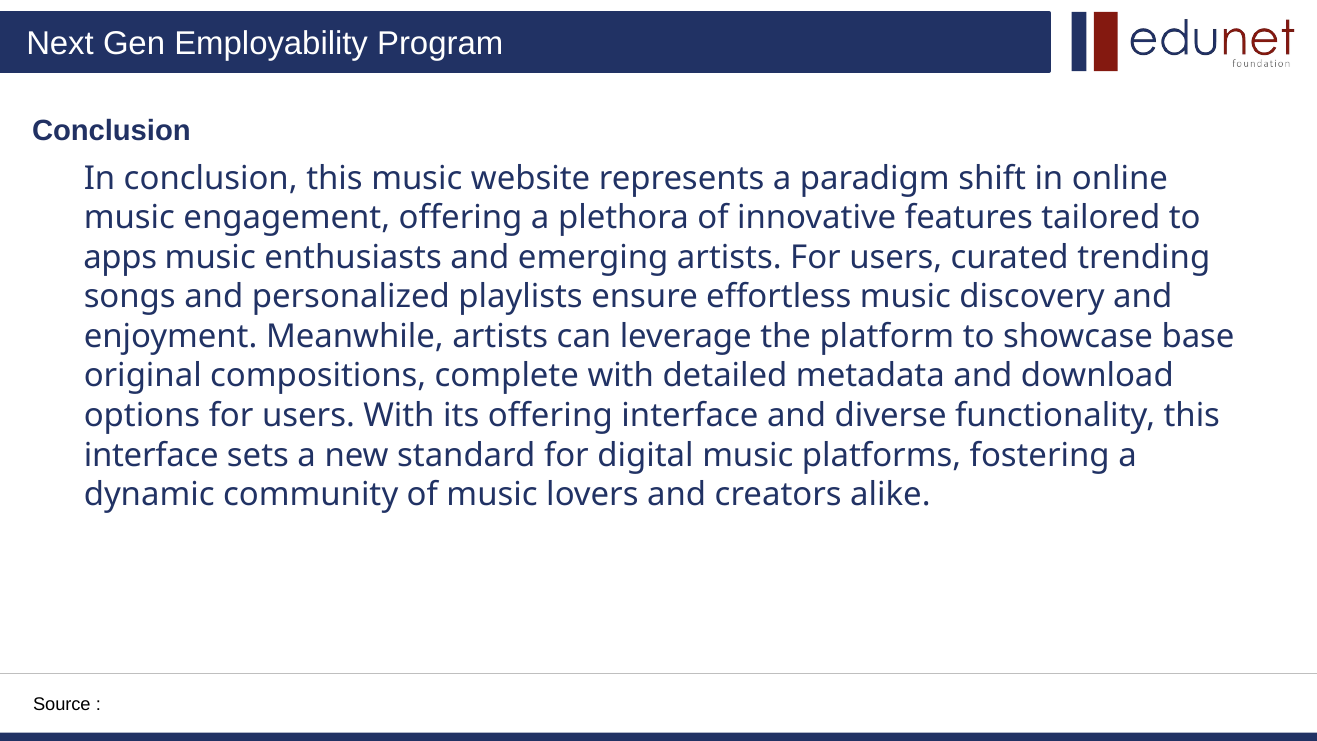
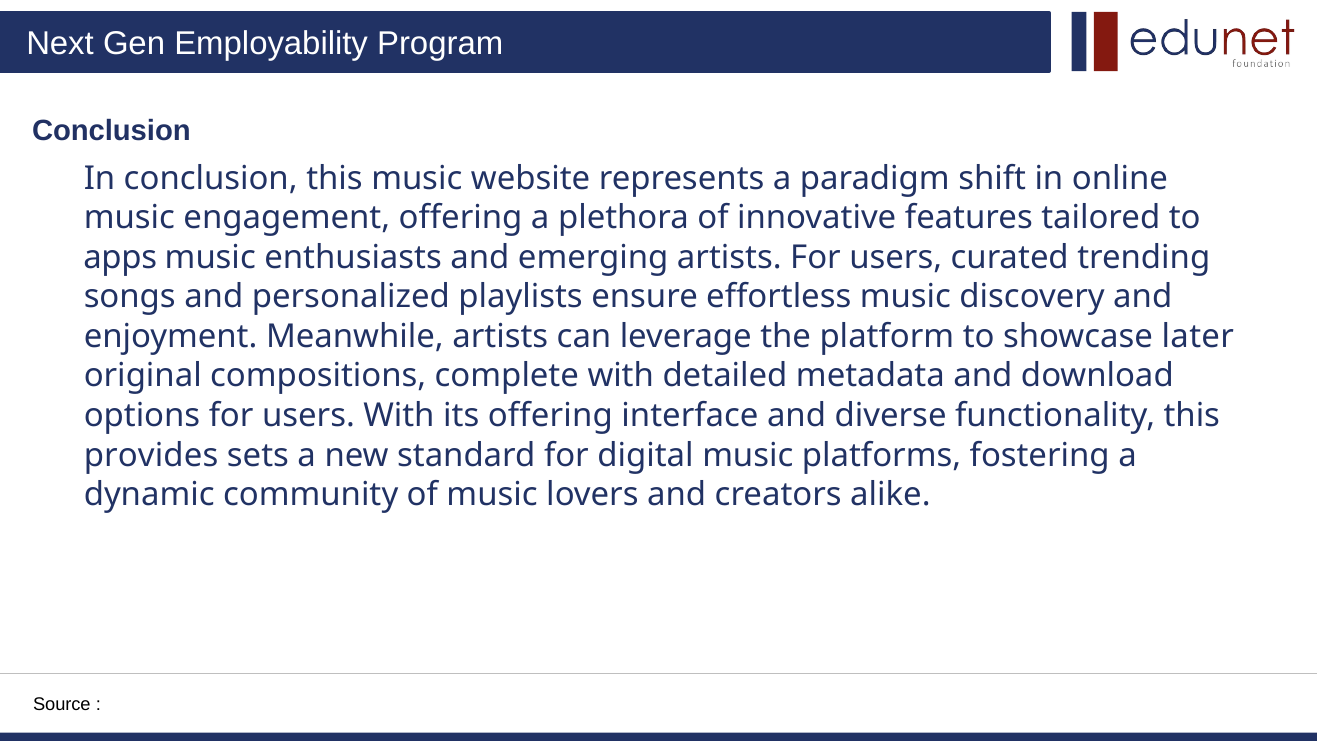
base: base -> later (1198, 337)
interface: interface -> provides (151, 455)
